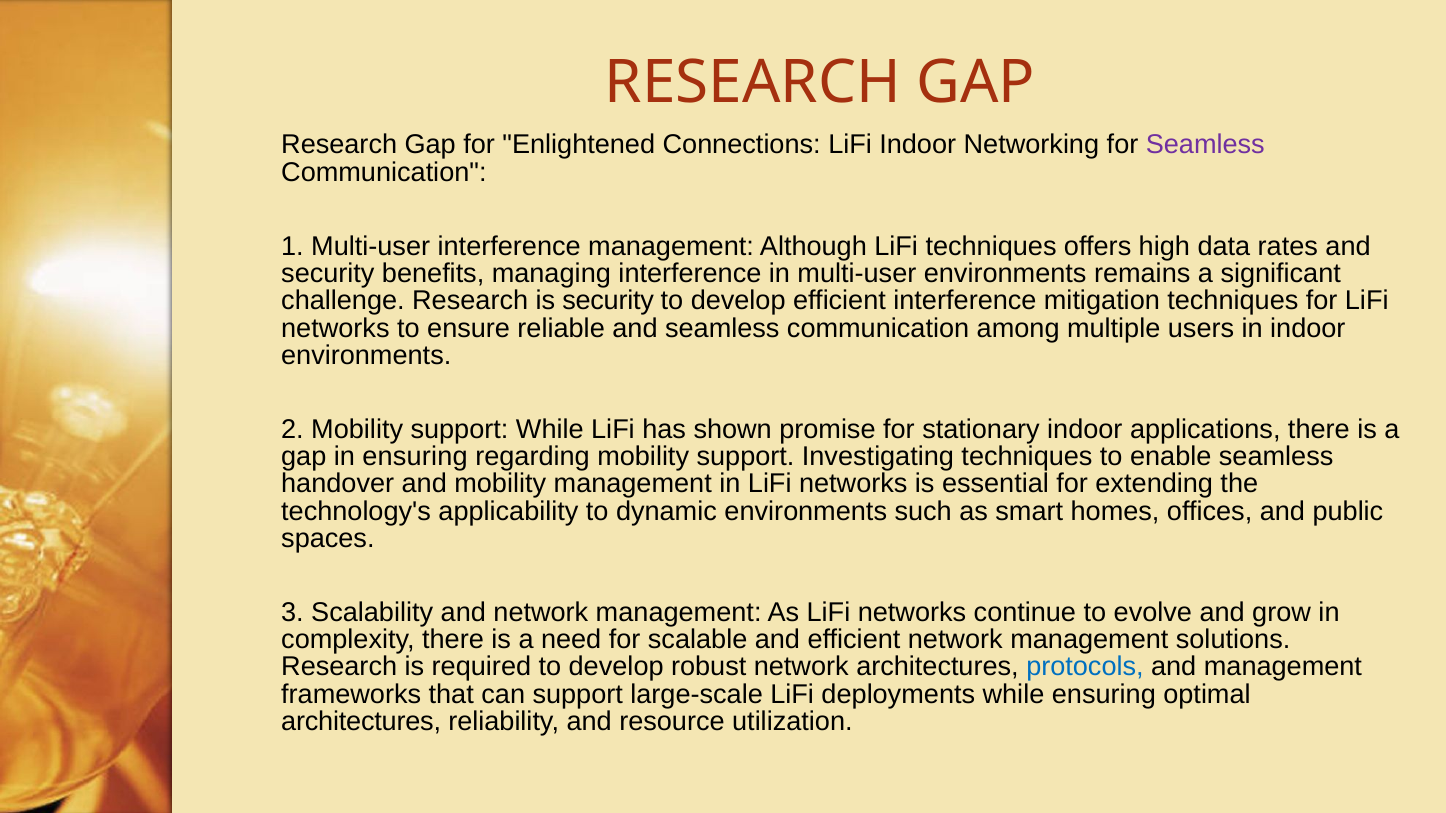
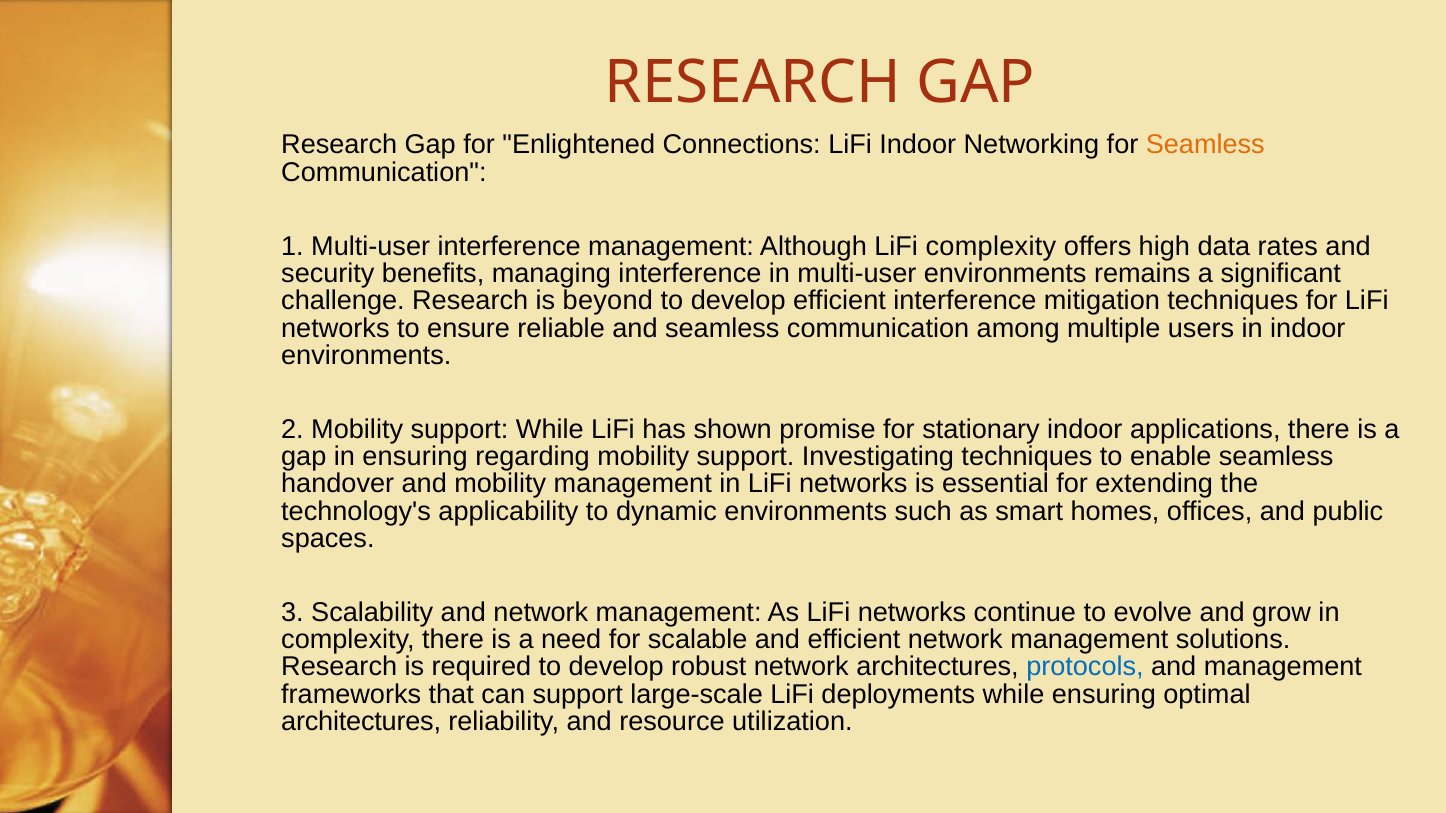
Seamless colour: purple -> orange (1205, 145)
LiFi techniques: techniques -> complexity (991, 246)
is security: security -> beyond (608, 301)
